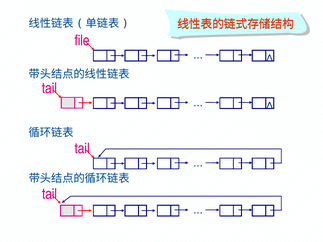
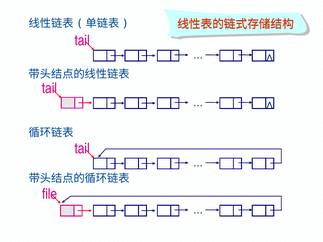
file: file -> tail (82, 41)
tail: tail -> file (50, 194)
